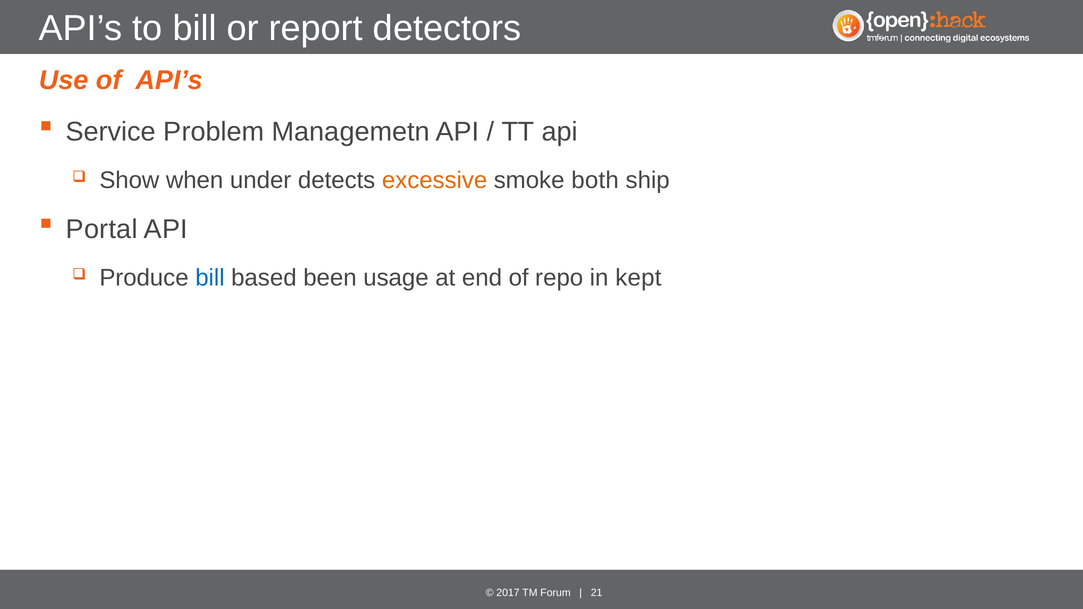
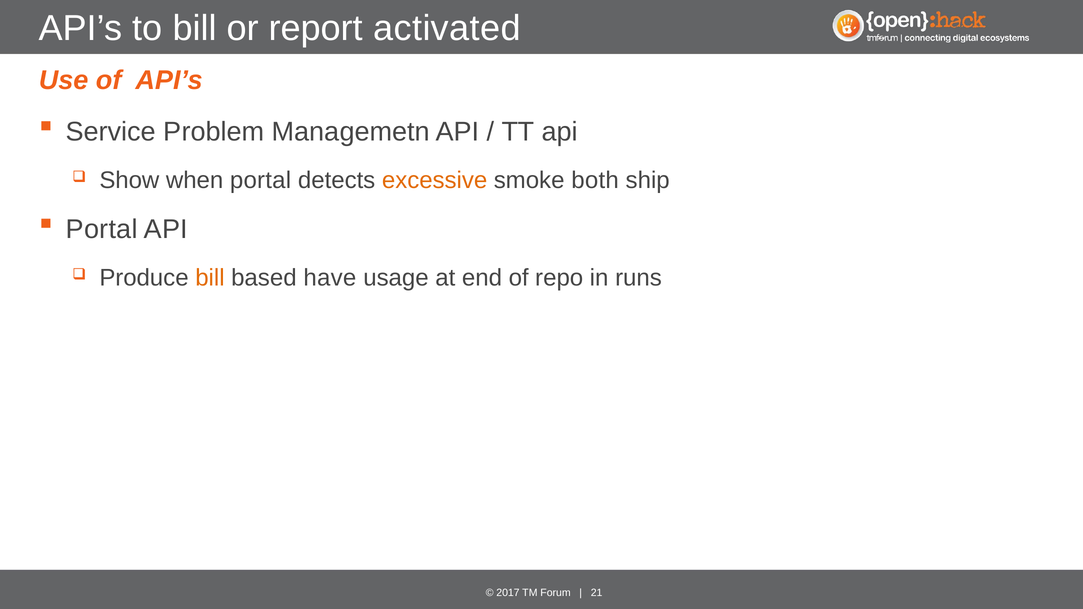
detectors: detectors -> activated (447, 28)
when under: under -> portal (261, 180)
bill colour: blue -> orange (210, 278)
been: been -> have (330, 278)
kept: kept -> runs (638, 278)
